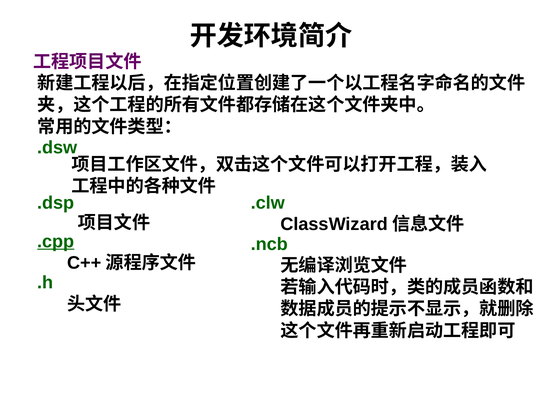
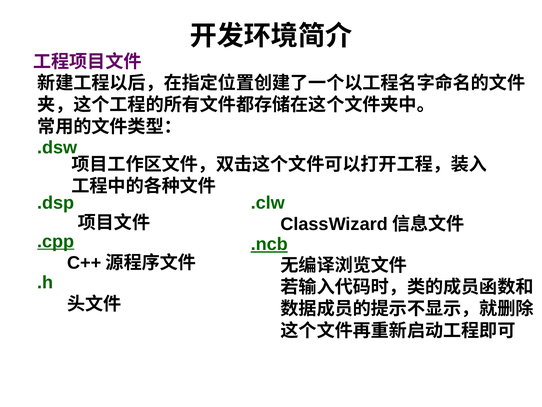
.ncb underline: none -> present (269, 244)
